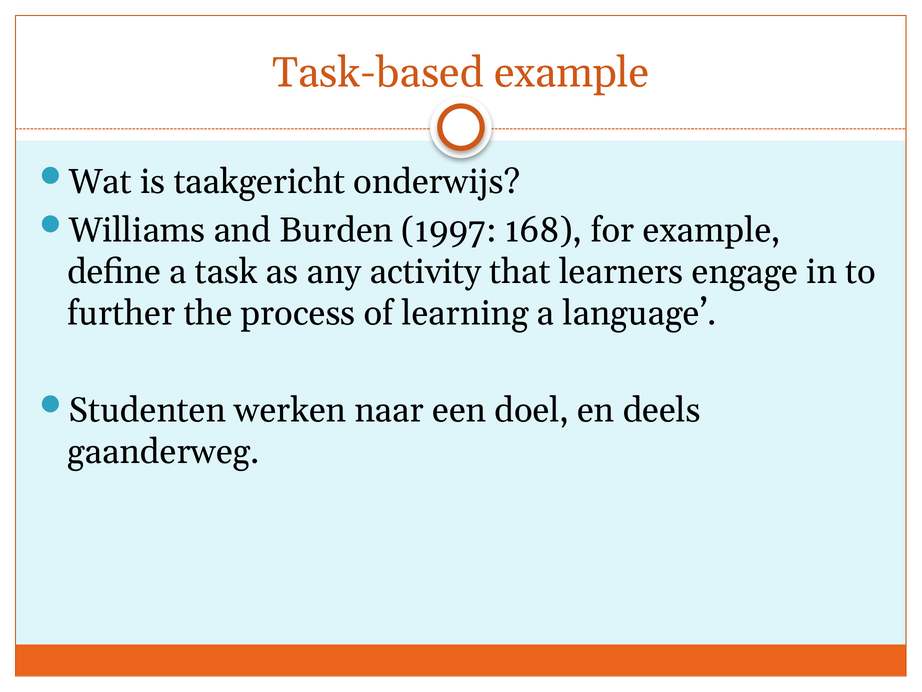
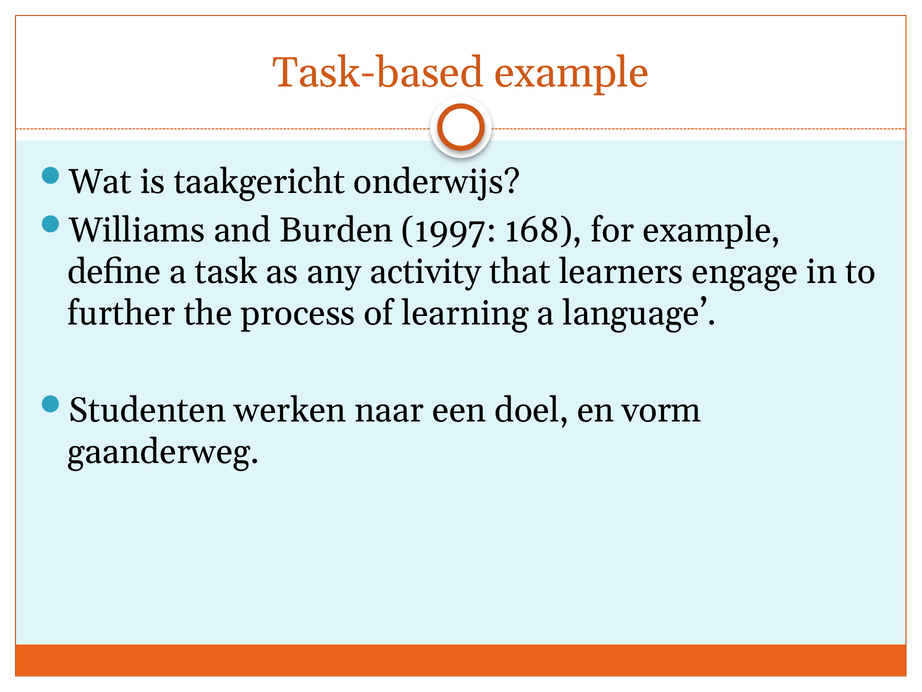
deels: deels -> vorm (662, 410)
